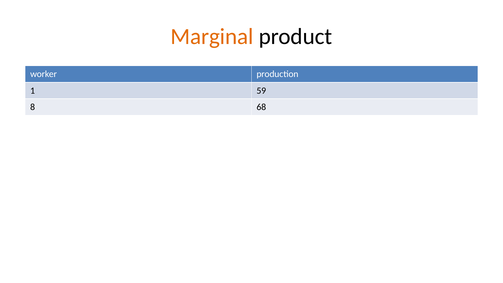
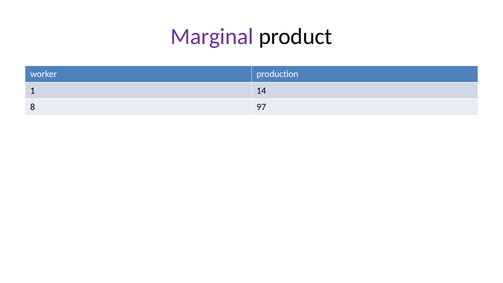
Marginal colour: orange -> purple (212, 36)
59: 59 -> 14 (261, 91)
68: 68 -> 97 (261, 107)
